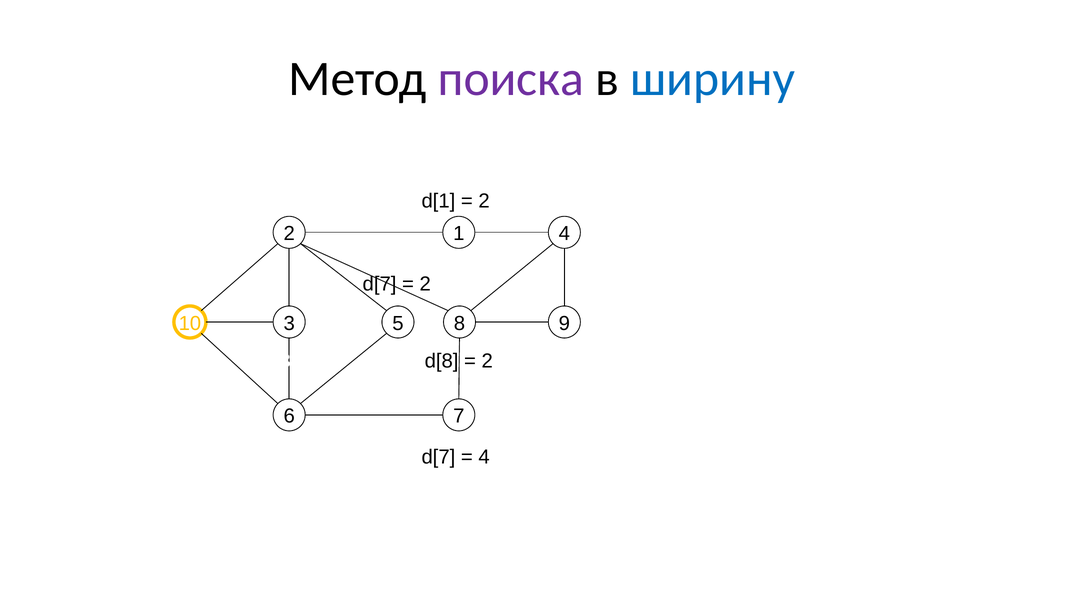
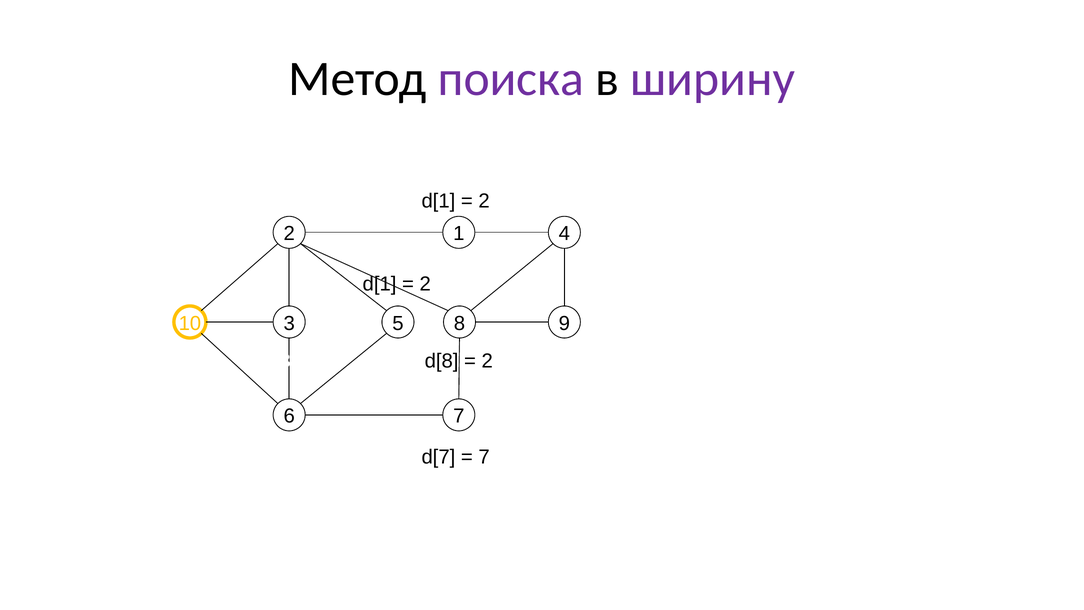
ширину colour: blue -> purple (713, 79)
d[7: d[7 -> d[1 (380, 284)
4: 4 -> 7 (484, 457)
